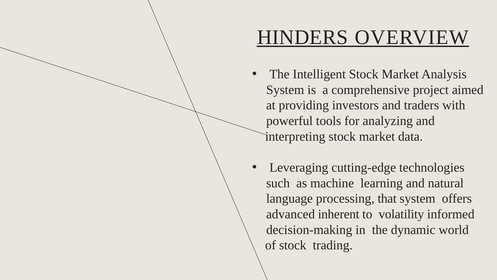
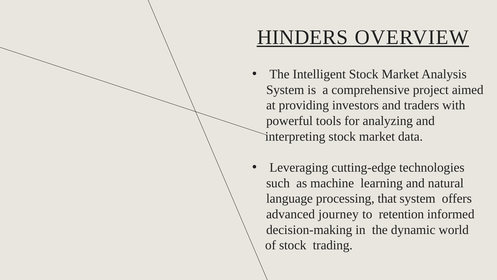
inherent: inherent -> journey (339, 214)
volatility: volatility -> retention (401, 214)
